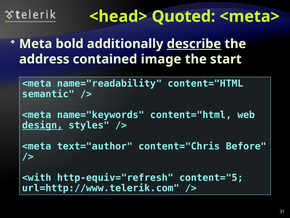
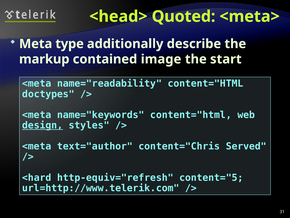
bold: bold -> type (70, 44)
describe underline: present -> none (194, 44)
address: address -> markup (44, 59)
semantic: semantic -> doctypes (48, 94)
Before: Before -> Served (246, 146)
<with: <with -> <hard (37, 177)
